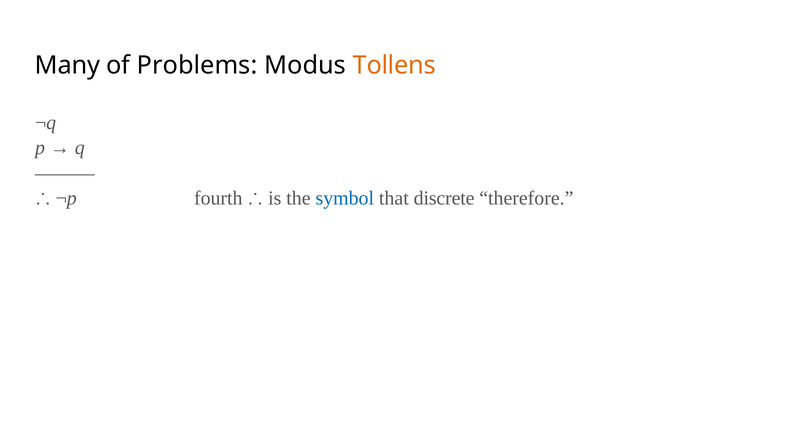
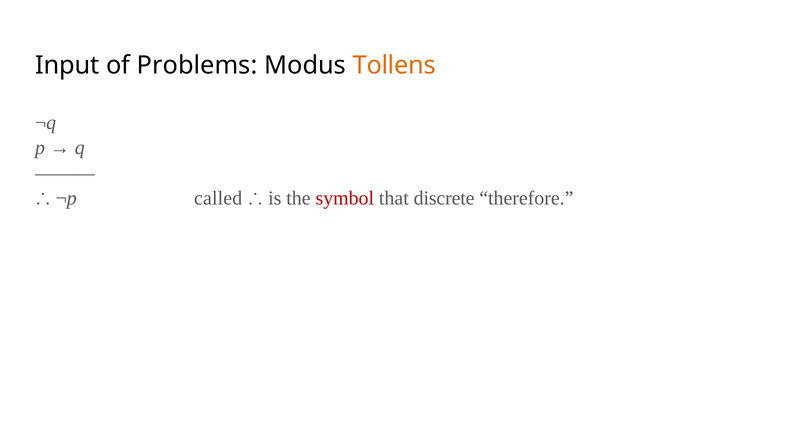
Many: Many -> Input (67, 65)
fourth: fourth -> called (218, 198)
symbol colour: blue -> red (345, 198)
